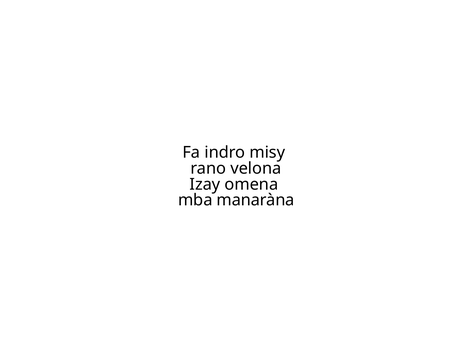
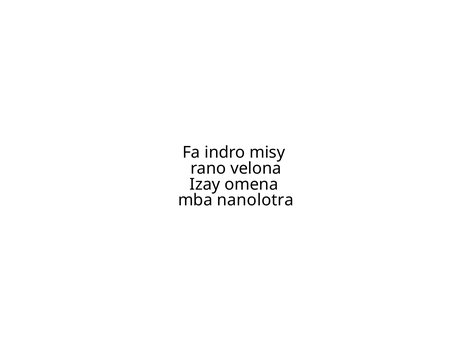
manaràna: manaràna -> nanolotra (255, 200)
